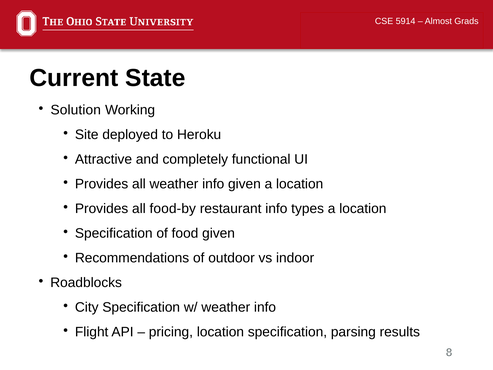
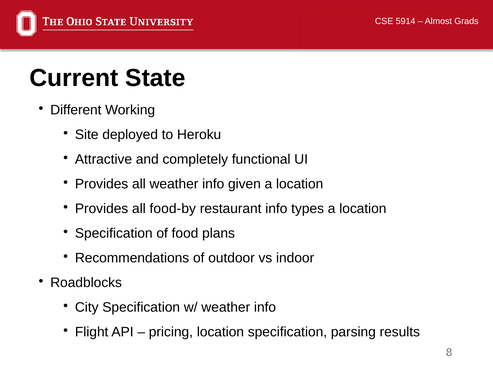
Solution: Solution -> Different (76, 110)
food given: given -> plans (219, 233)
